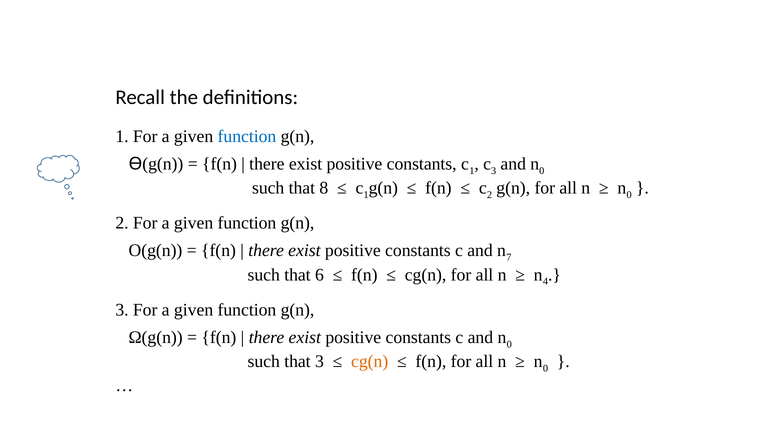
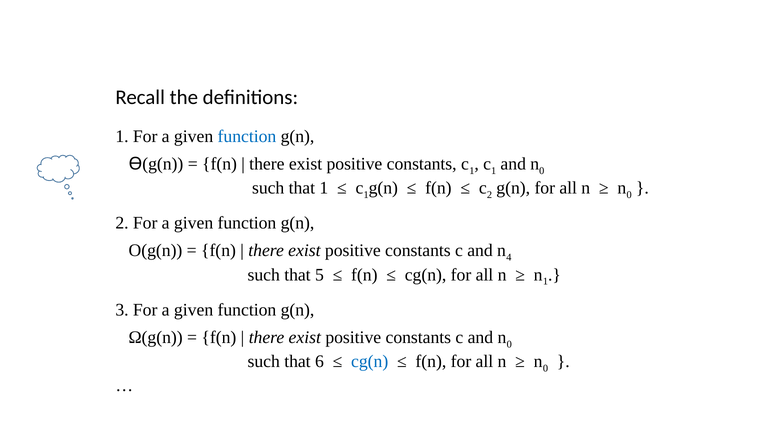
3: 3 -> 1 (494, 171)
that 8: 8 -> 1 (324, 188)
7: 7 -> 4 (509, 258)
6: 6 -> 5 (319, 275)
n 4: 4 -> 1 (546, 282)
that 3: 3 -> 6 (319, 362)
cg(n colour: orange -> blue (370, 362)
